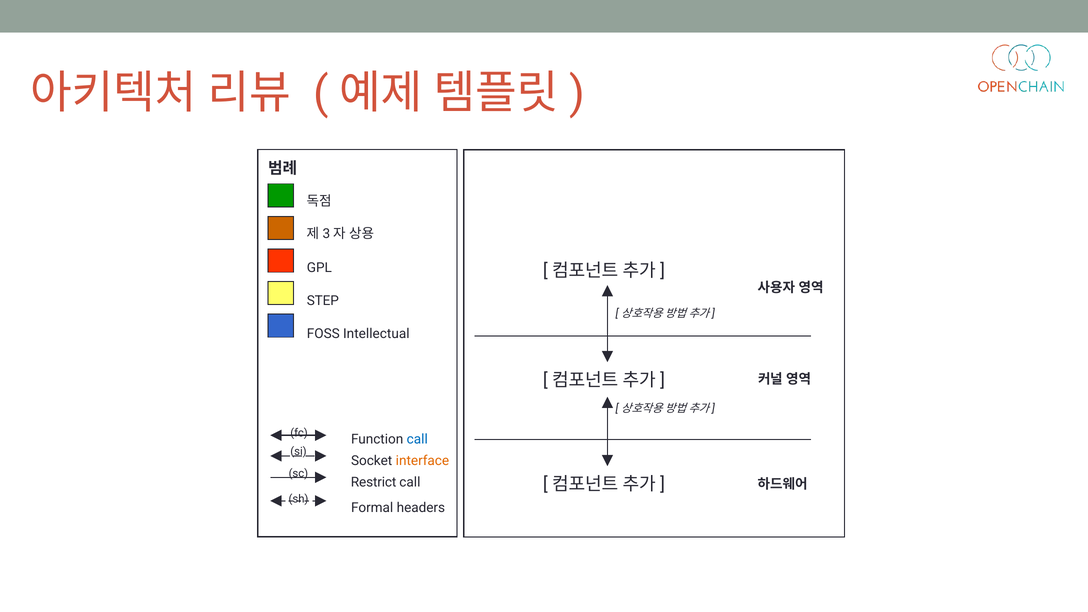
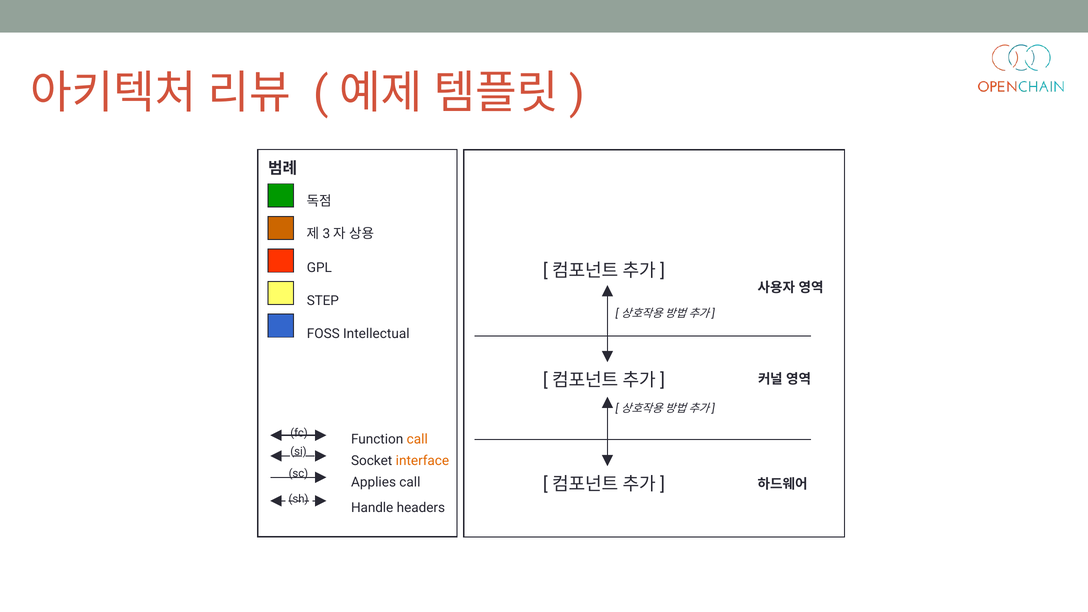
call colour: blue -> orange (417, 439)
Restrict: Restrict -> Applies (374, 482)
Formal: Formal -> Handle (372, 508)
